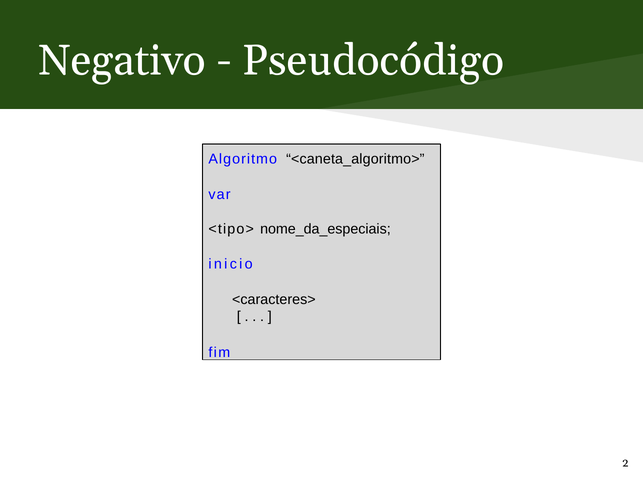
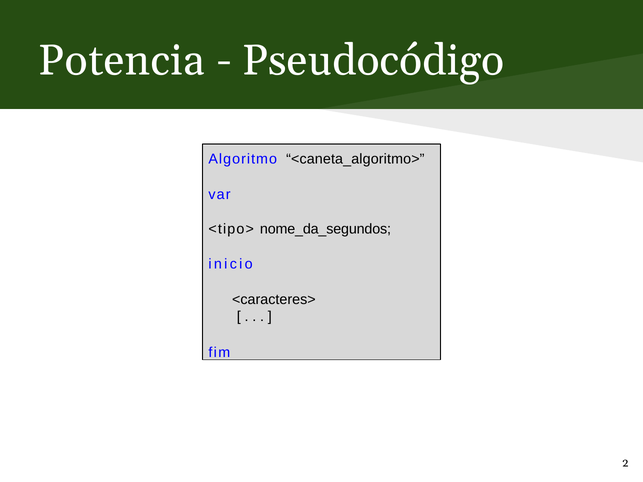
Negativo: Negativo -> Potencia (122, 61)
nome_da_especiais: nome_da_especiais -> nome_da_segundos (325, 229)
